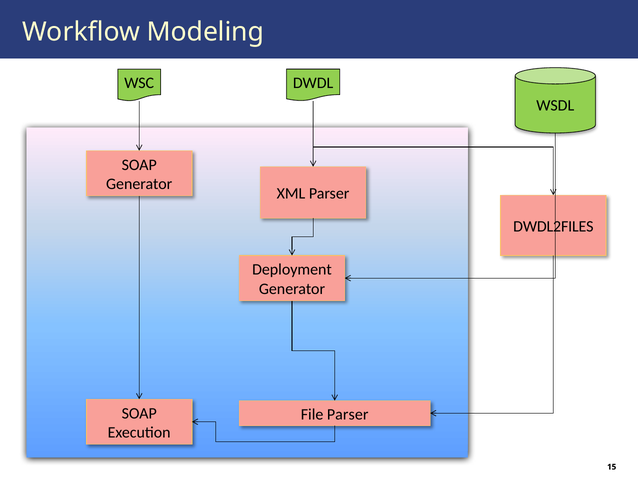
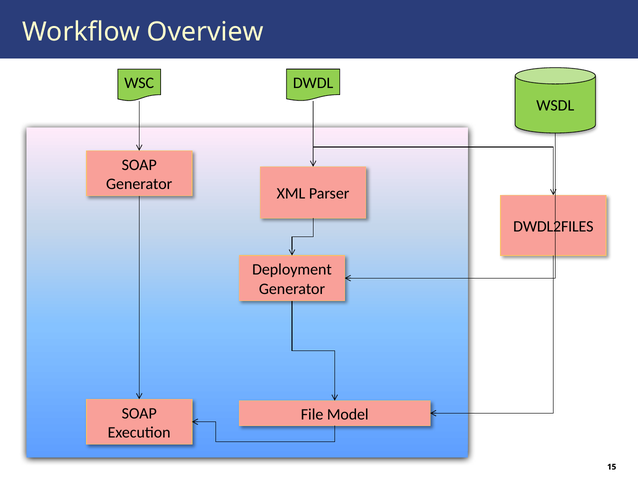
Modeling: Modeling -> Overview (205, 32)
File Parser: Parser -> Model (348, 414)
